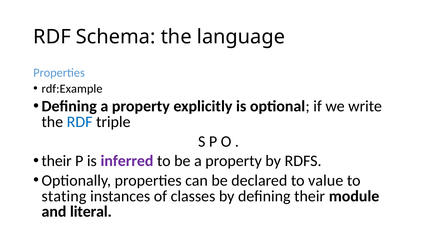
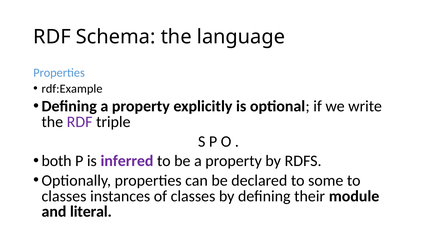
RDF colour: blue -> purple (80, 122)
their: their -> both (57, 161)
value: value -> some (326, 181)
stating: stating -> classes (64, 196)
